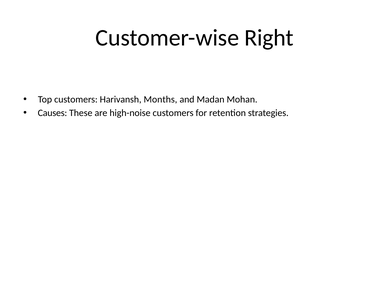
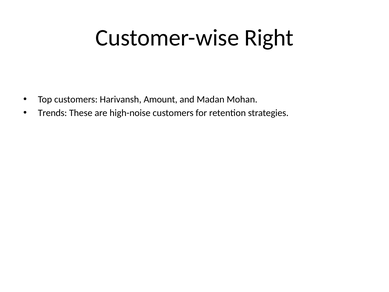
Months: Months -> Amount (161, 99)
Causes: Causes -> Trends (52, 113)
